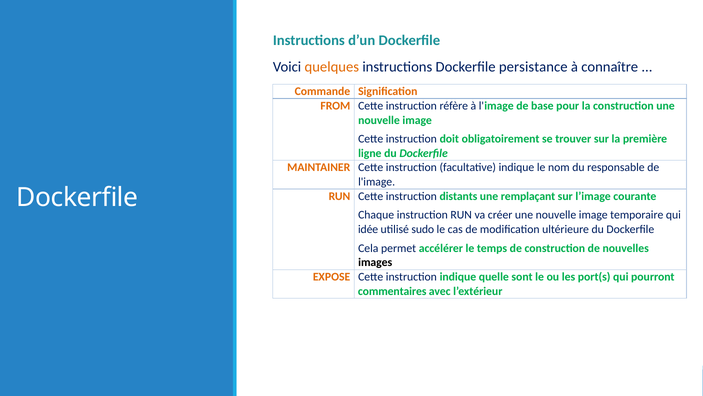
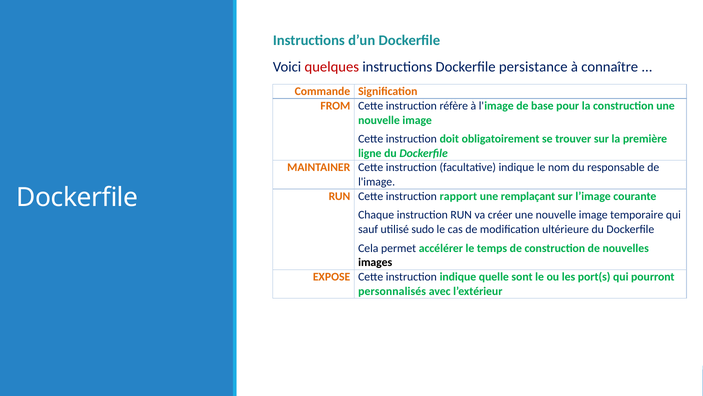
quelques colour: orange -> red (332, 67)
distants: distants -> rapport (458, 196)
idée: idée -> sauf (368, 229)
commentaires: commentaires -> personnalisés (392, 291)
